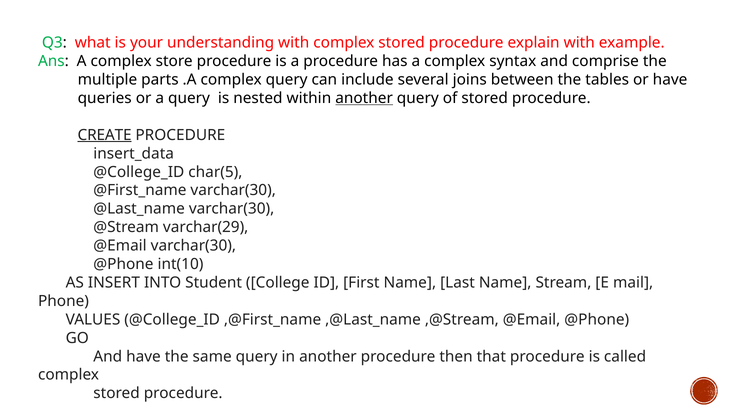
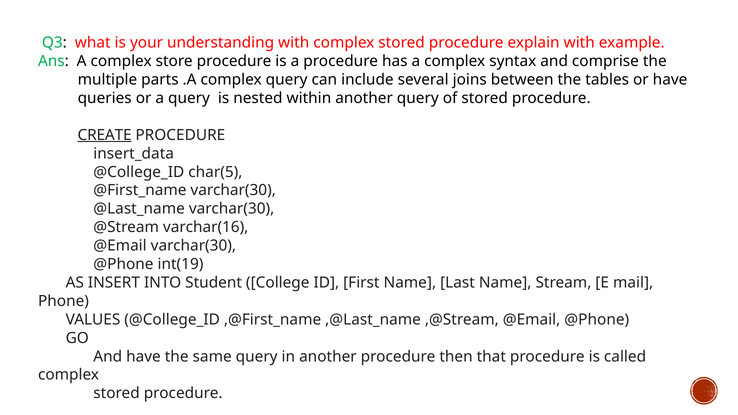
another underline: present -> none (364, 98)
varchar(29: varchar(29 -> varchar(16 (206, 227)
int(10: int(10 -> int(19 (180, 264)
